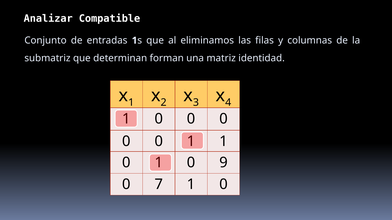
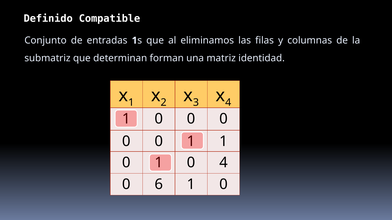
Analizar: Analizar -> Definido (48, 18)
0 9: 9 -> 4 (223, 163)
7: 7 -> 6 (159, 185)
